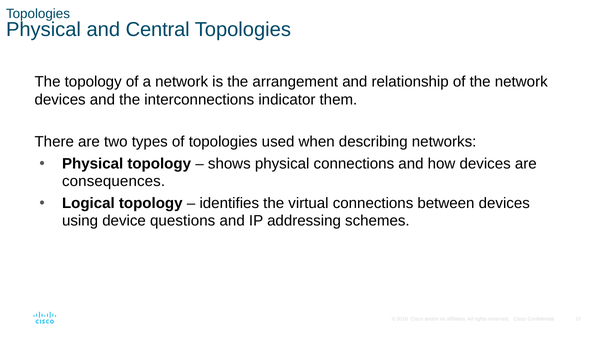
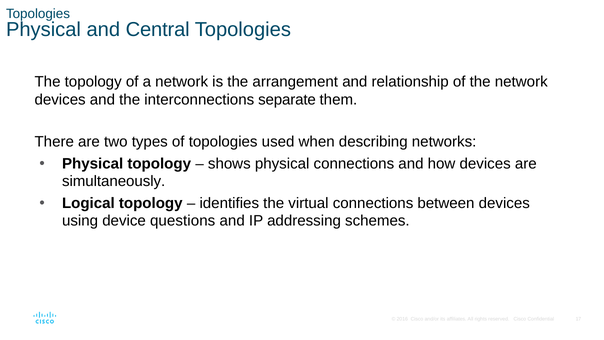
indicator: indicator -> separate (287, 100)
consequences: consequences -> simultaneously (114, 181)
